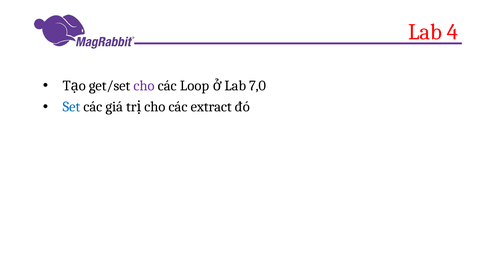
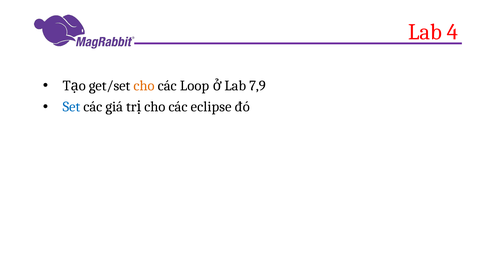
cho colour: purple -> orange (144, 86)
7,0: 7,0 -> 7,9 (257, 86)
extract: extract -> eclipse (211, 107)
